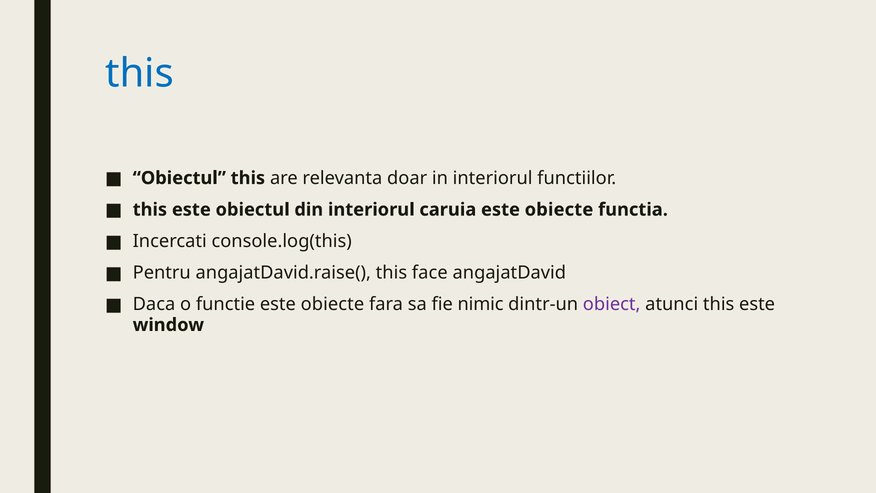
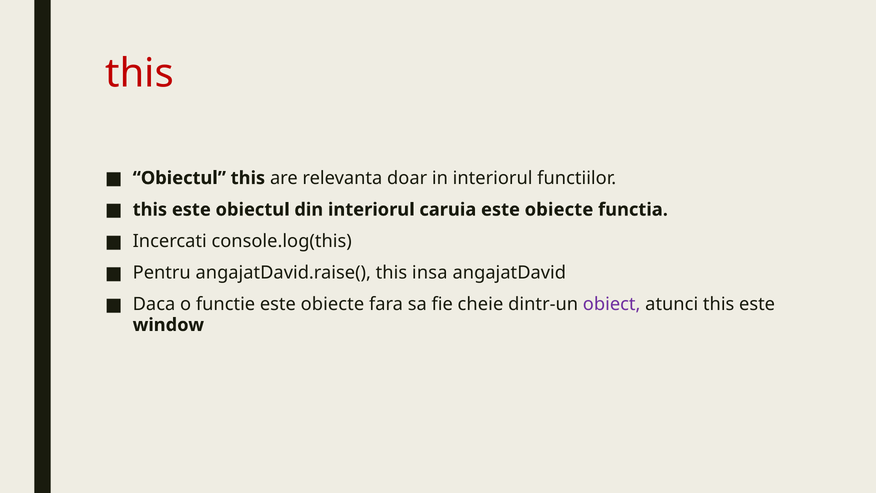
this colour: blue -> red (140, 74)
face: face -> insa (430, 273)
nimic: nimic -> cheie (480, 304)
